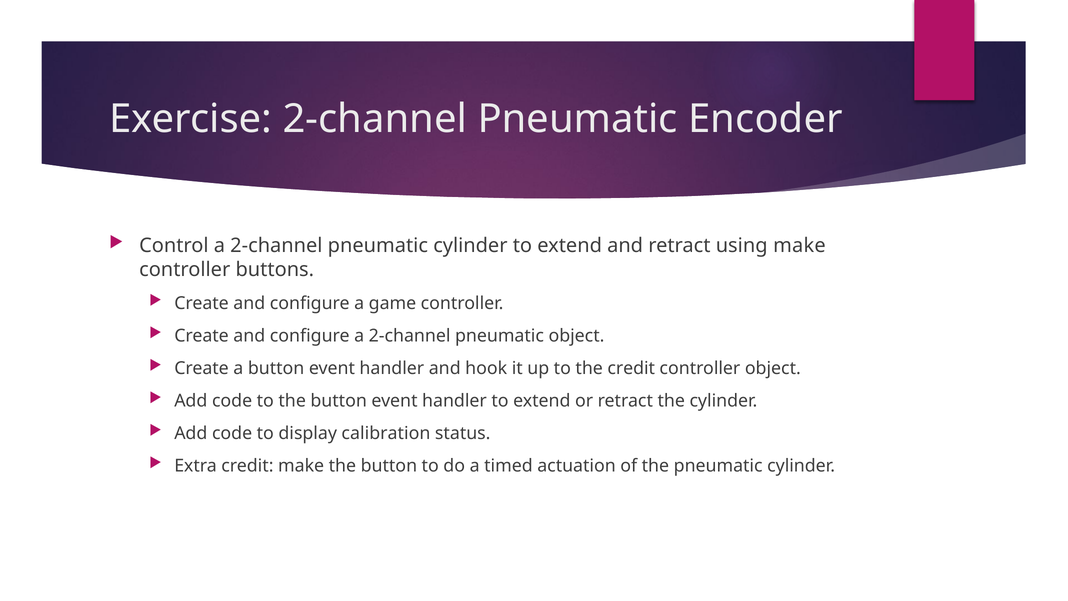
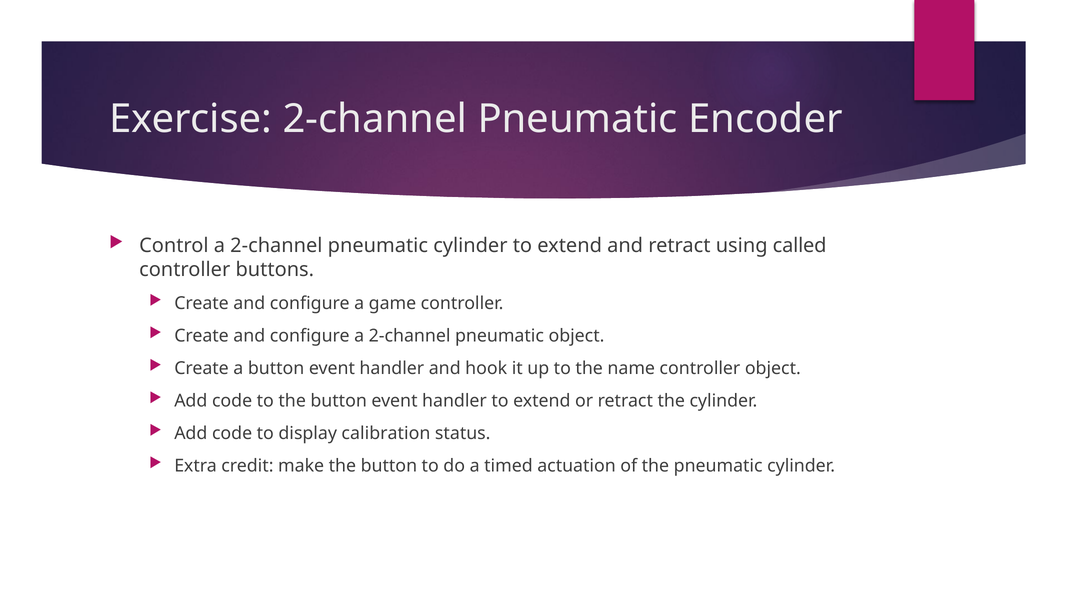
using make: make -> called (800, 245)
the credit: credit -> name (631, 368)
